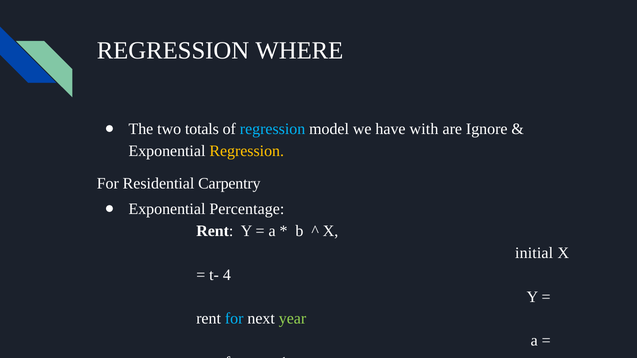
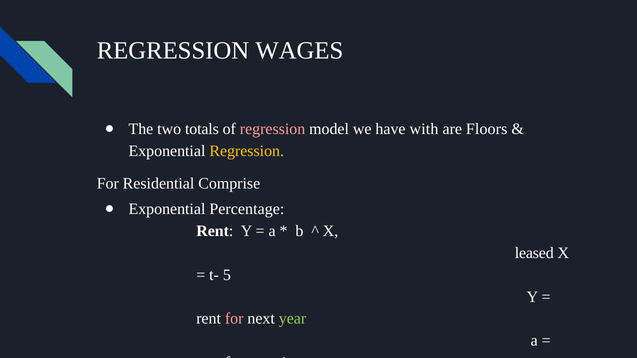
WHERE: WHERE -> WAGES (299, 50)
regression colour: light blue -> pink (273, 129)
Ignore: Ignore -> Floors (487, 129)
Carpentry: Carpentry -> Comprise (229, 184)
initial: initial -> leased (534, 253)
4: 4 -> 5 (227, 275)
for colour: light blue -> pink (234, 319)
